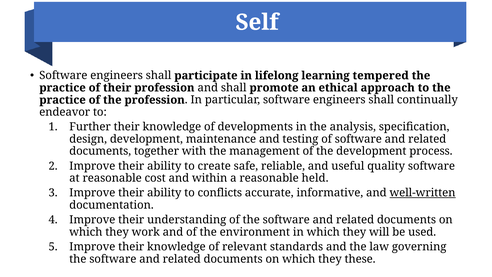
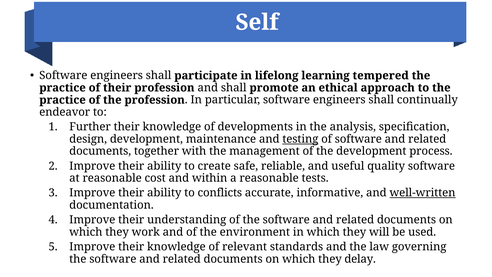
testing underline: none -> present (300, 139)
held: held -> tests (315, 178)
these: these -> delay (360, 259)
